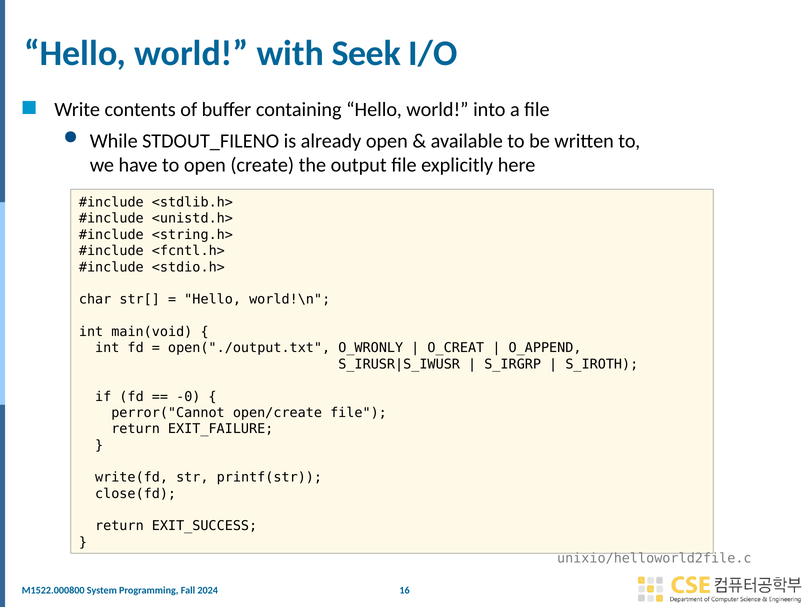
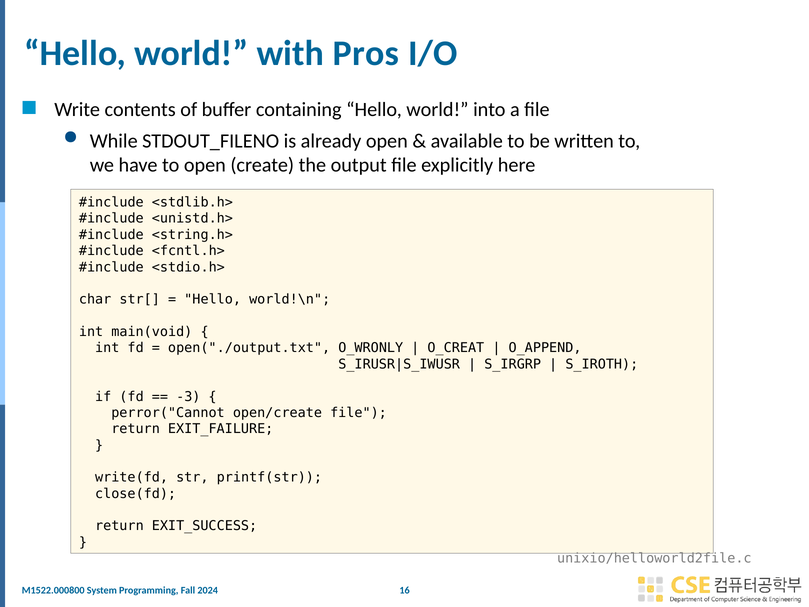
Seek: Seek -> Pros (366, 53)
-0: -0 -> -3 (188, 396)
